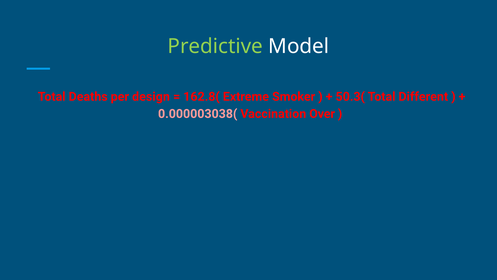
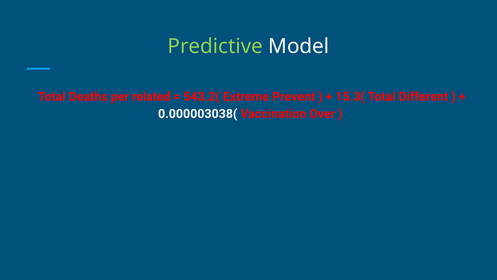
design: design -> related (151, 96)
162.8(: 162.8( -> 543.2( (202, 96)
Smoker: Smoker -> Prevent (294, 96)
50.3(: 50.3( -> 15.3( (350, 96)
0.000003038( colour: pink -> white (198, 114)
